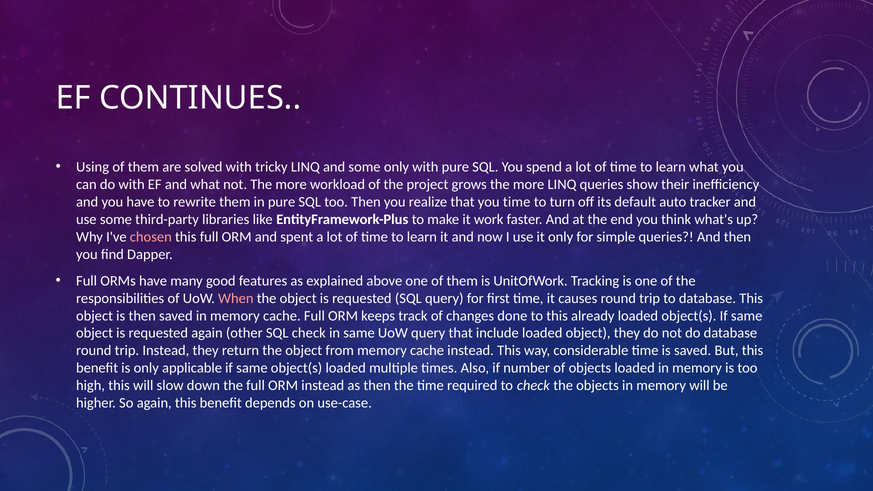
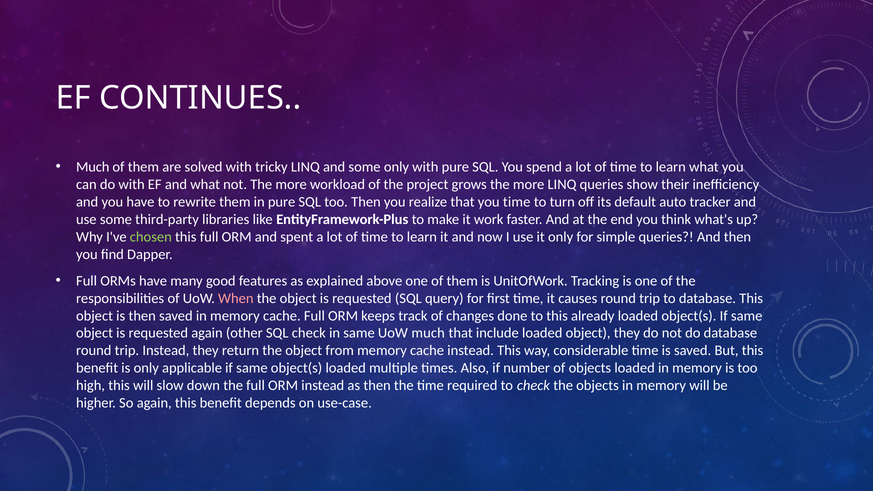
Using: Using -> Much (93, 167)
chosen colour: pink -> light green (151, 237)
UoW query: query -> much (428, 333)
